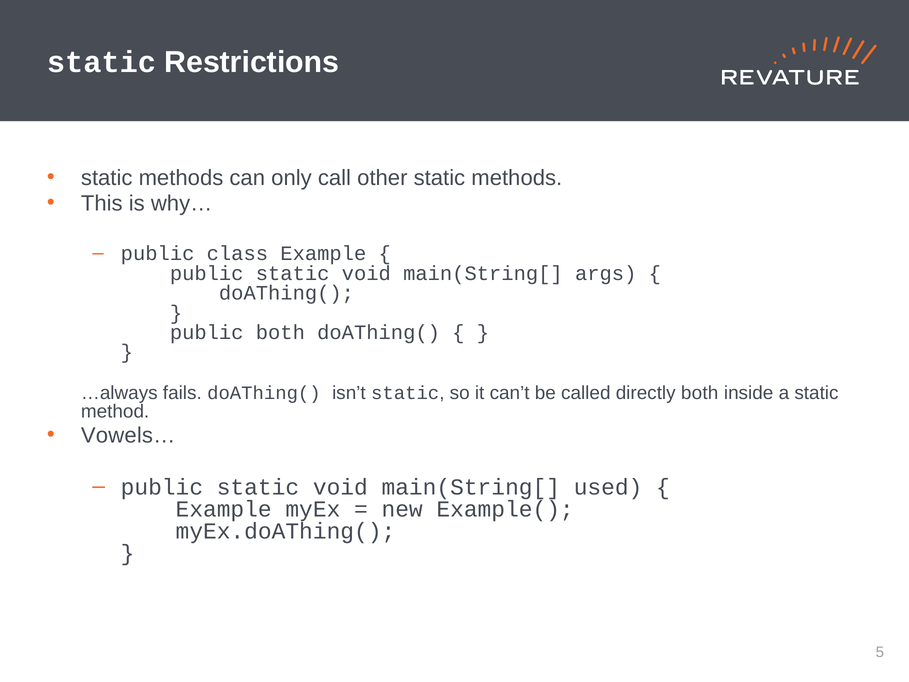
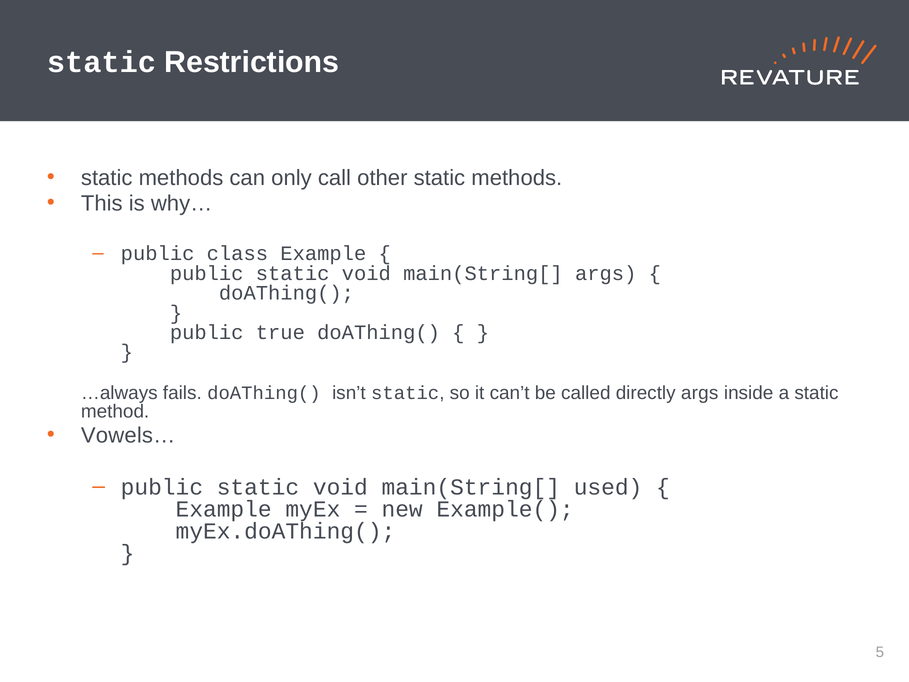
public both: both -> true (280, 332)
directly both: both -> args (700, 393)
